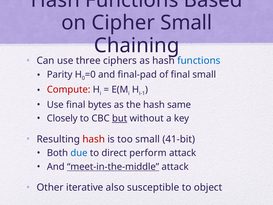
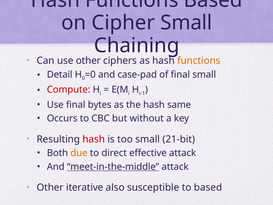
use three: three -> other (88, 61)
functions colour: blue -> orange (199, 61)
Parity: Parity -> Detail (60, 74)
final-pad: final-pad -> case-pad (137, 74)
Closely: Closely -> Occurs (62, 118)
but underline: present -> none (120, 118)
41-bit: 41-bit -> 21-bit (179, 139)
due colour: blue -> orange (79, 153)
perform: perform -> effective (148, 153)
to object: object -> based (208, 187)
